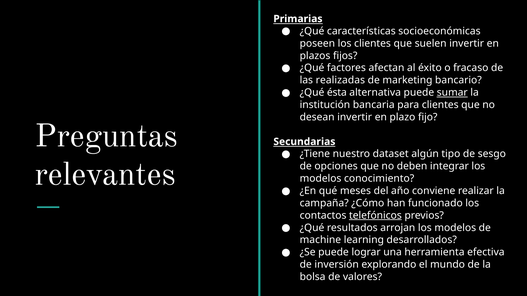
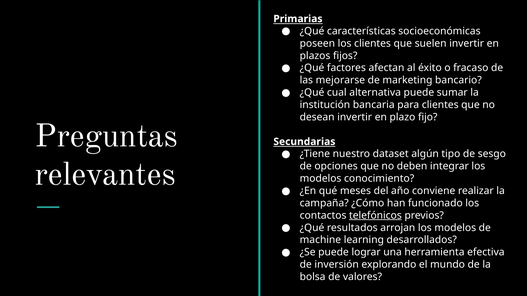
realizadas: realizadas -> mejorarse (340, 80)
ésta: ésta -> cual (337, 93)
sumar underline: present -> none (452, 93)
